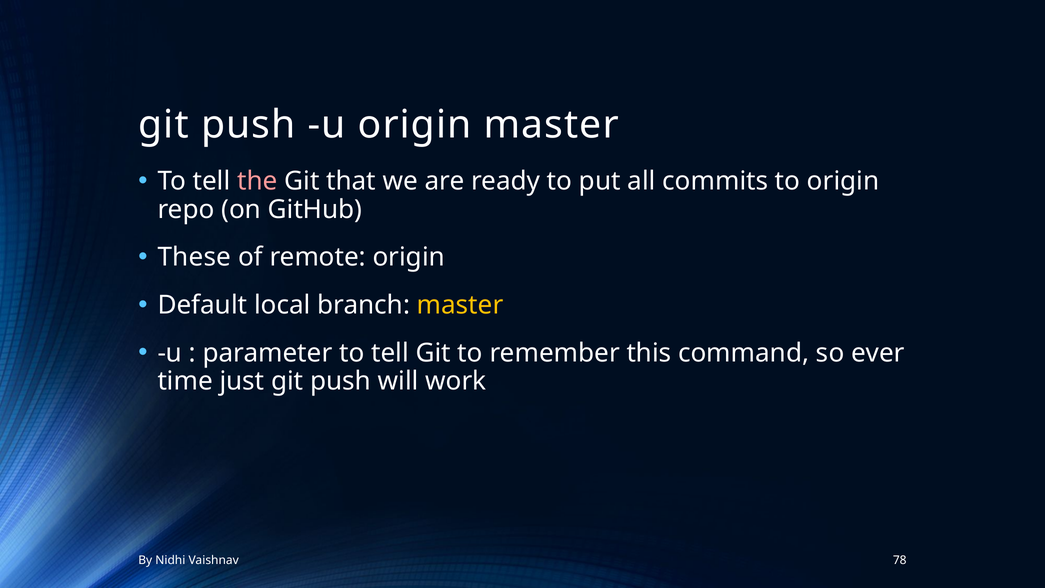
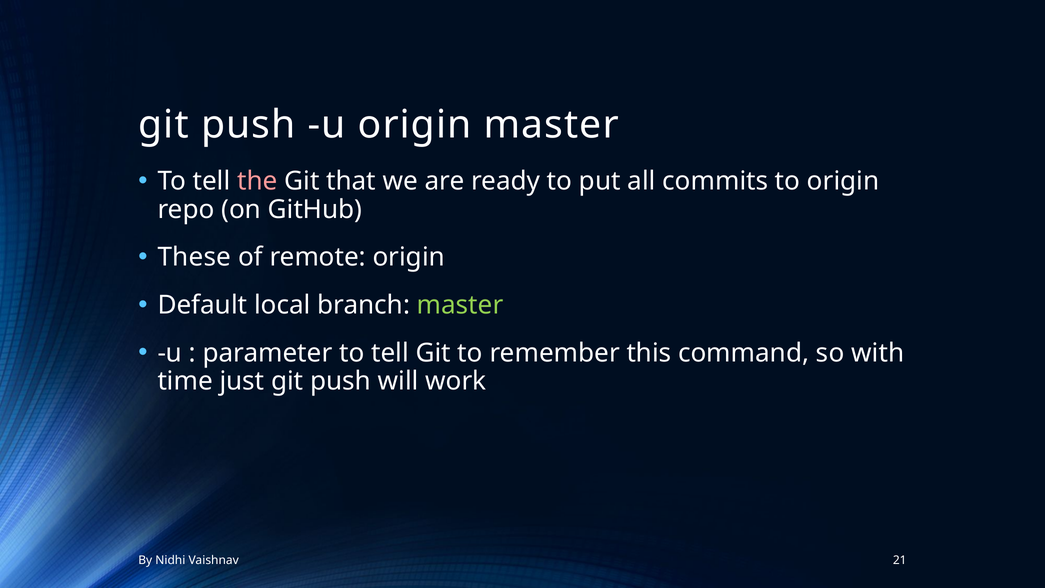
master colour: yellow -> light green (460, 305)
ever: ever -> with (878, 353)
78: 78 -> 21 (900, 560)
